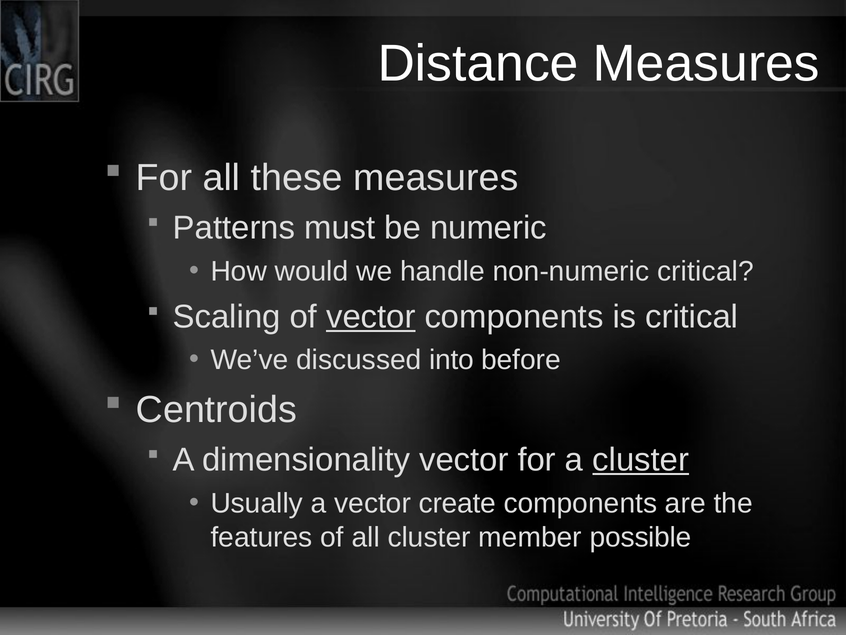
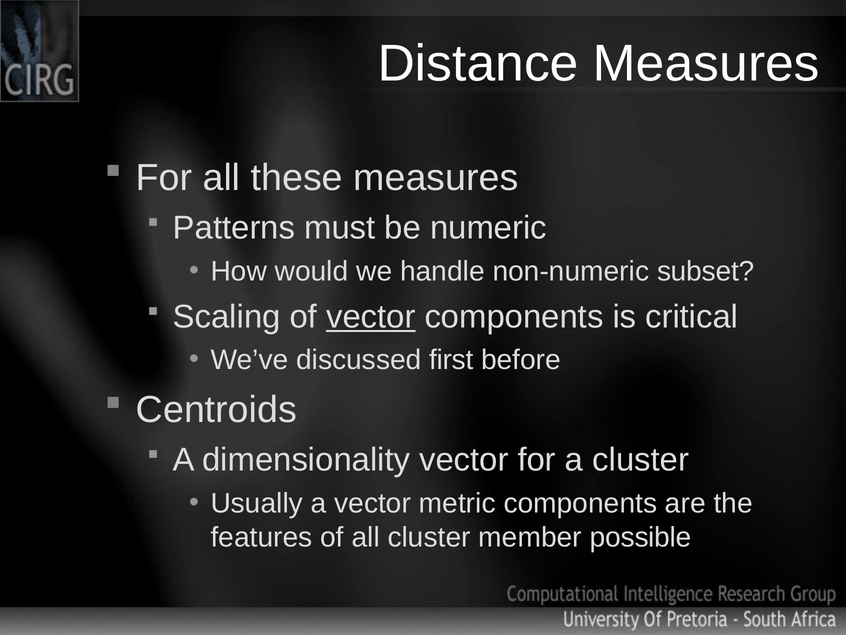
non-numeric critical: critical -> subset (706, 271)
into: into -> first (451, 360)
cluster underline: present -> none (641, 460)
create: create -> metric (457, 503)
